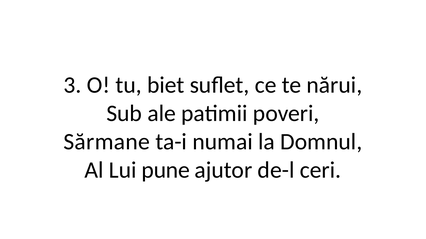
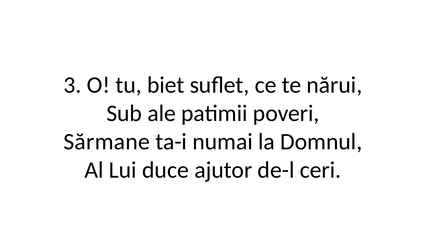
pune: pune -> duce (166, 170)
